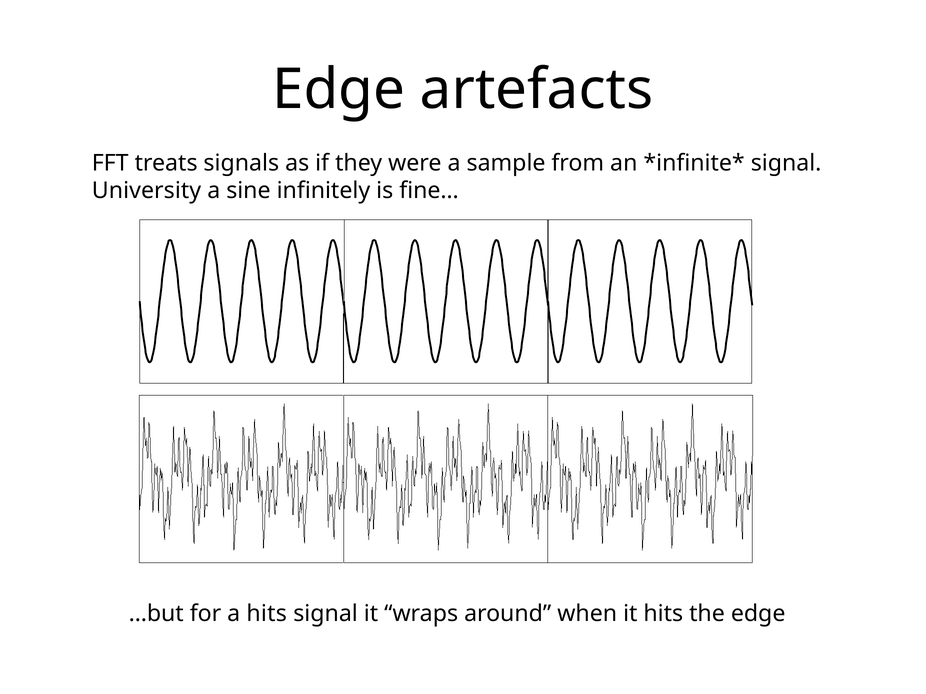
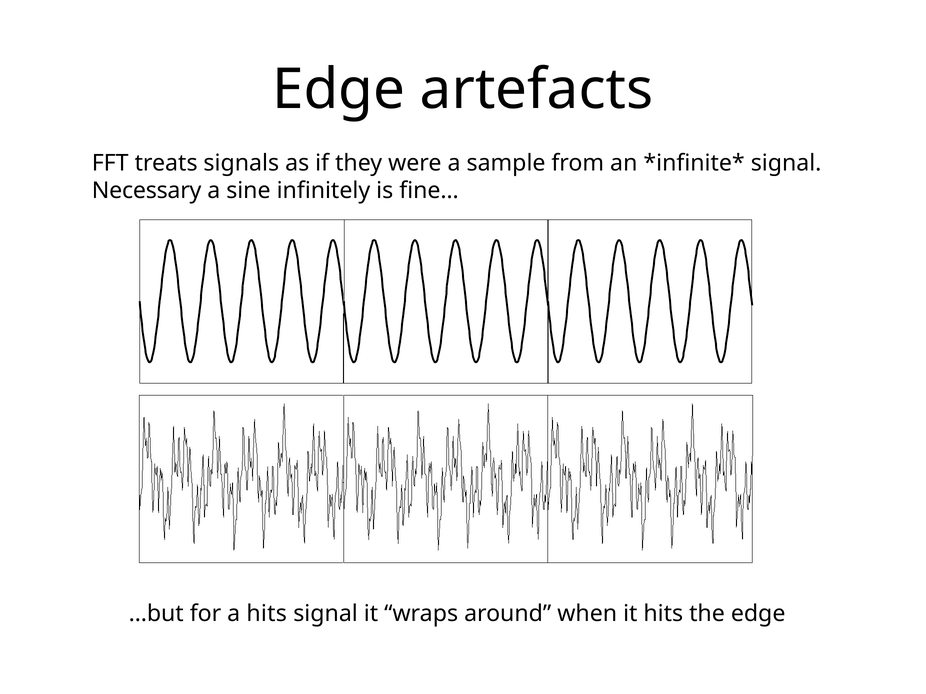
University: University -> Necessary (147, 191)
